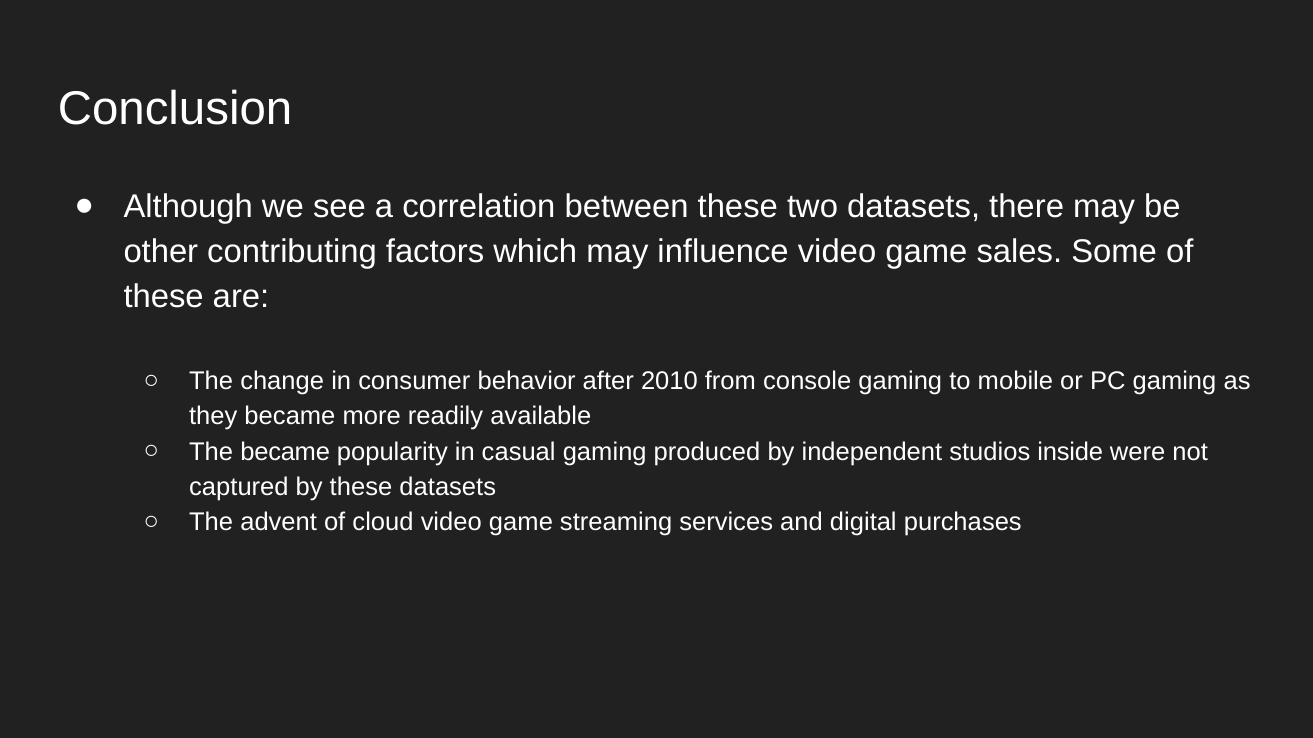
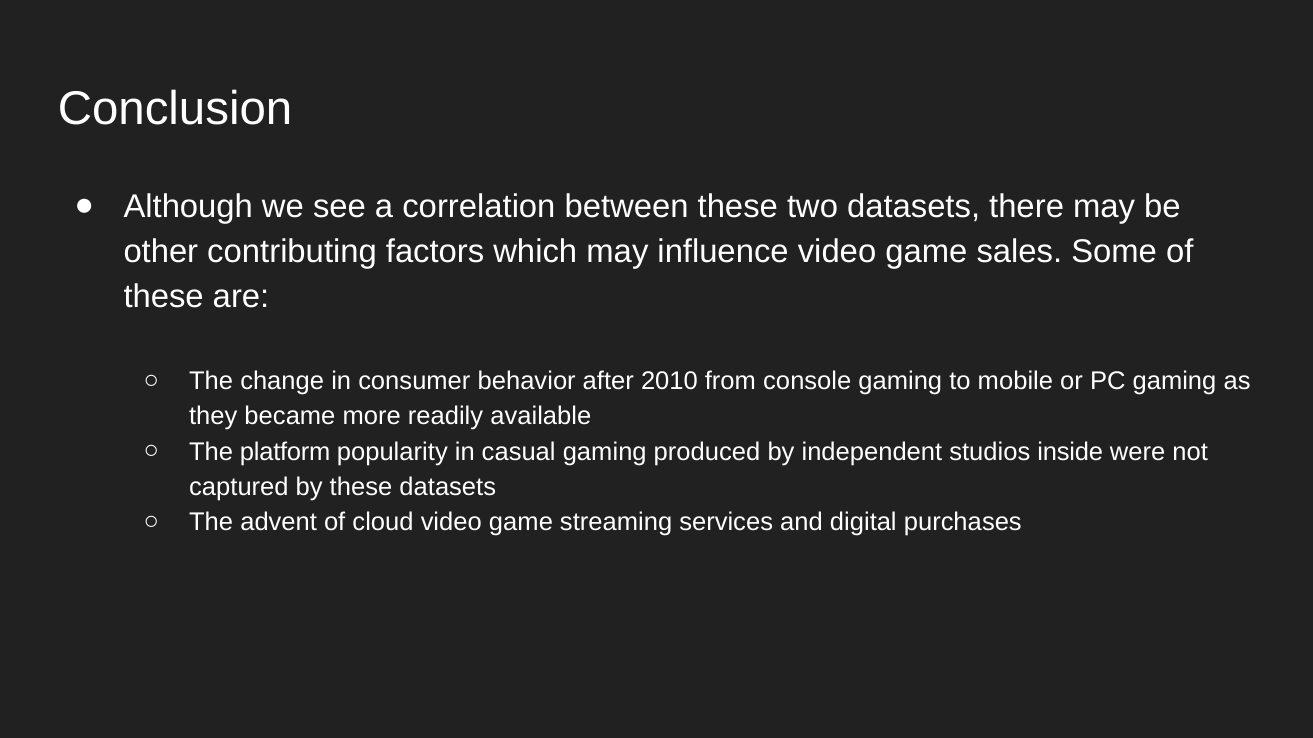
The became: became -> platform (285, 452)
